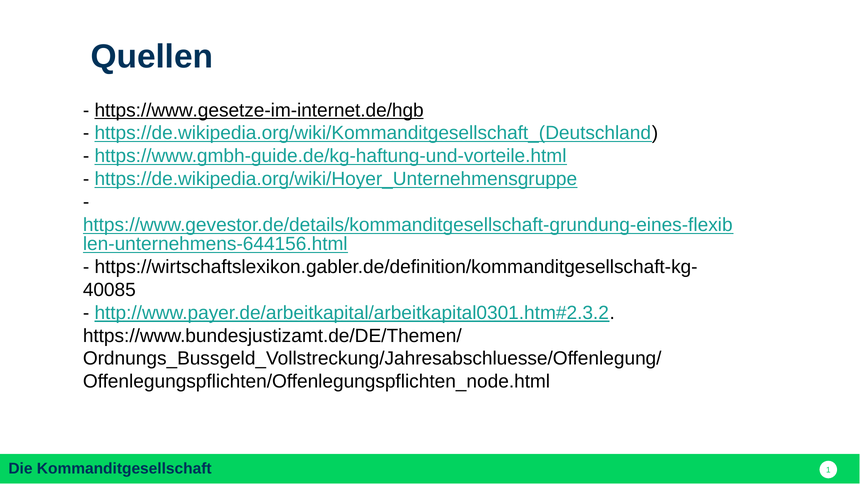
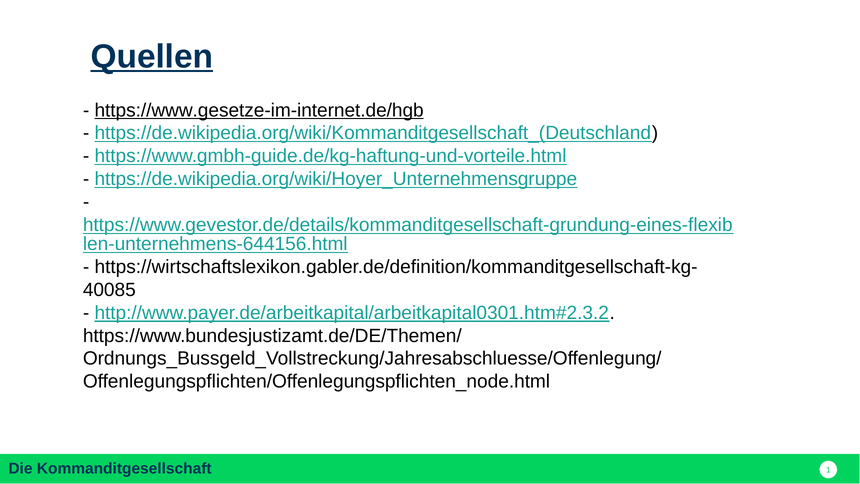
Quellen underline: none -> present (152, 57)
